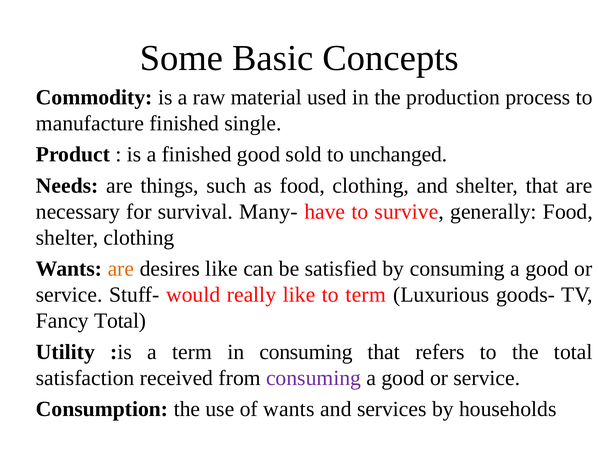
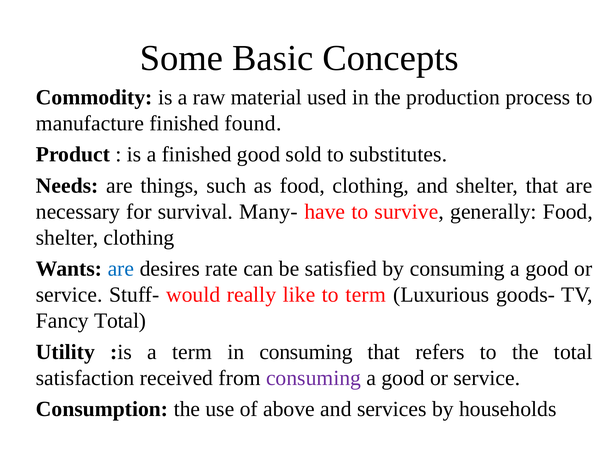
single: single -> found (253, 123)
unchanged: unchanged -> substitutes (398, 155)
are colour: orange -> blue (121, 269)
desires like: like -> rate (222, 269)
of wants: wants -> above (289, 409)
